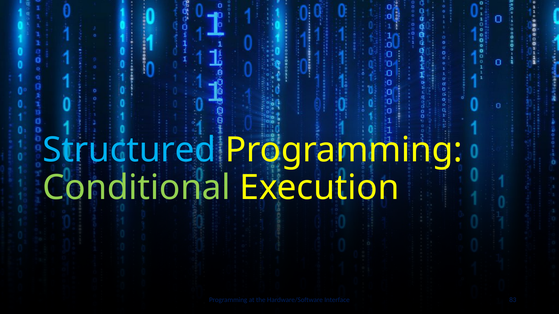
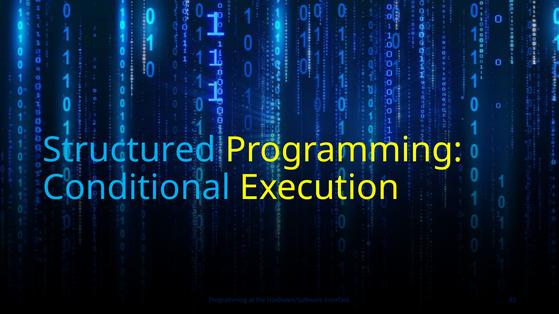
Conditional colour: light green -> light blue (136, 188)
